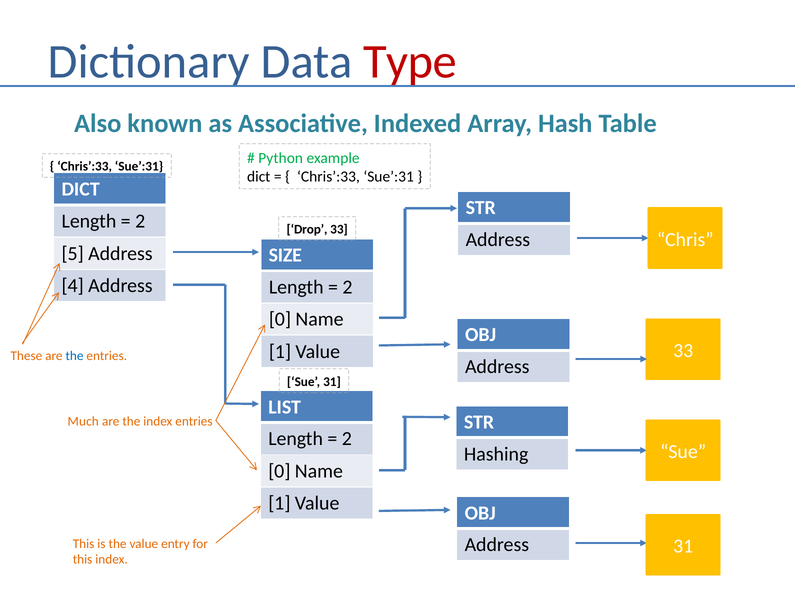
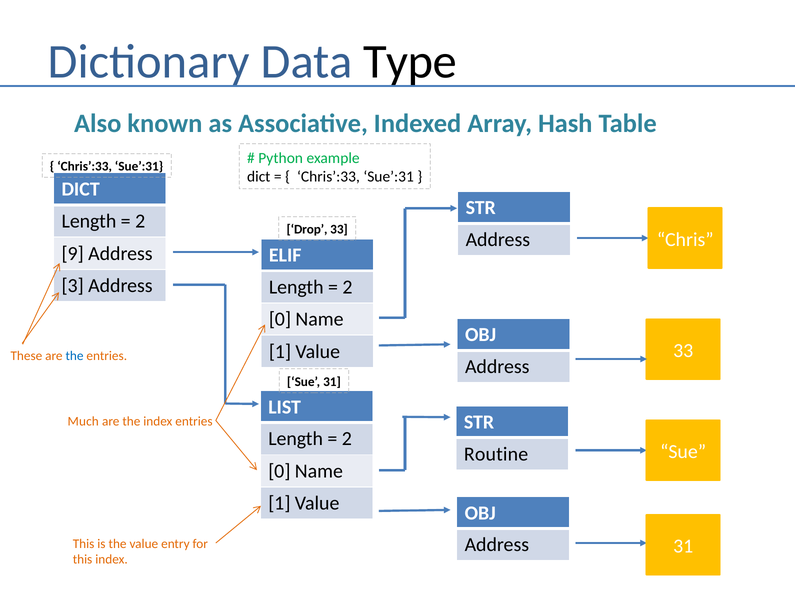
Type colour: red -> black (410, 62)
5: 5 -> 9 (73, 254)
SIZE: SIZE -> ELIF (285, 255)
4: 4 -> 3 (73, 286)
Hashing: Hashing -> Routine (496, 454)
